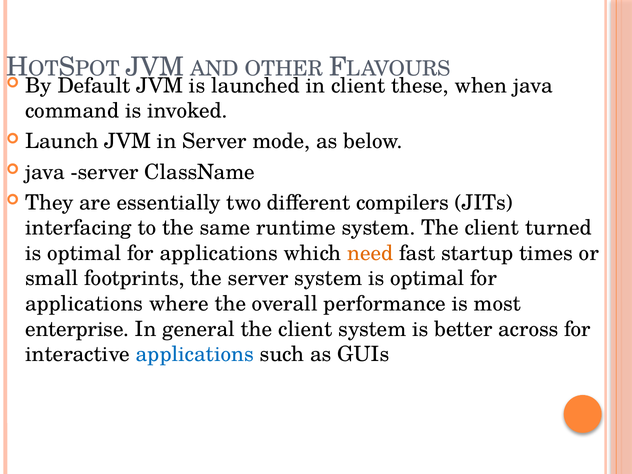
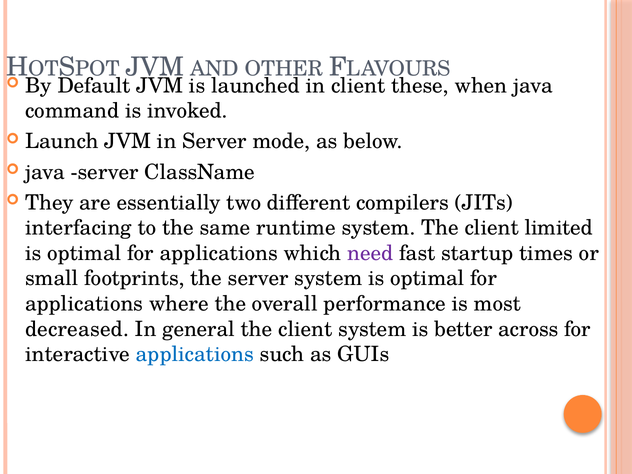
turned: turned -> limited (559, 228)
need colour: orange -> purple (370, 253)
enterprise: enterprise -> decreased (77, 329)
